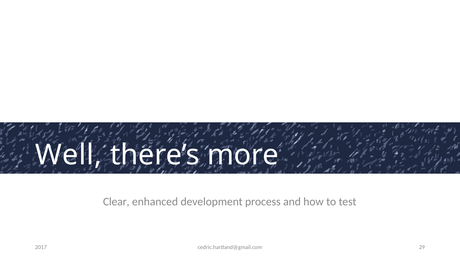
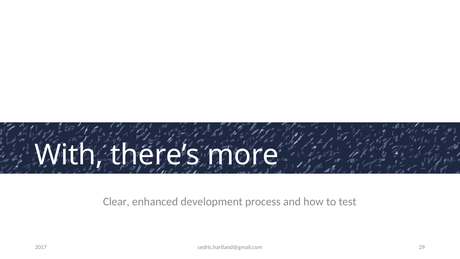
Well: Well -> With (69, 155)
